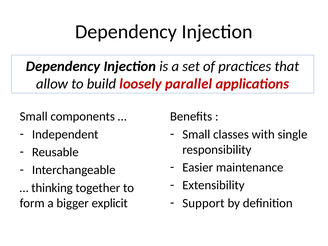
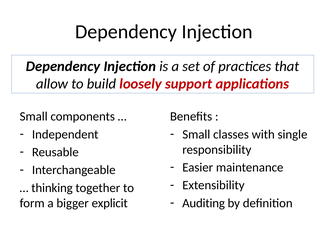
parallel: parallel -> support (189, 84)
Support: Support -> Auditing (204, 203)
